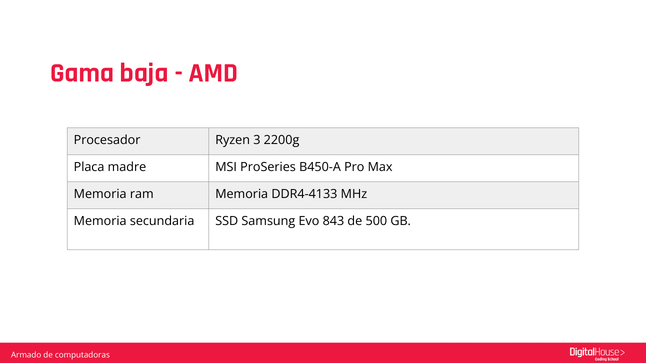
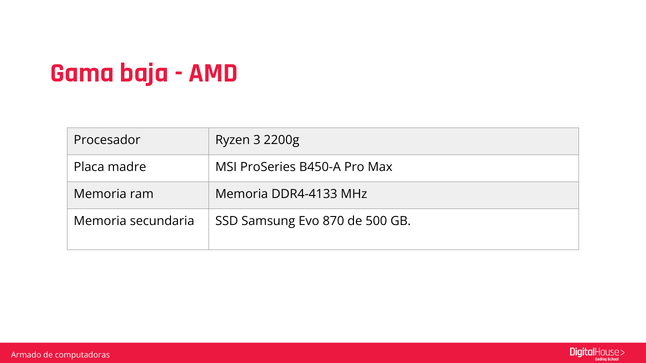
843: 843 -> 870 (333, 221)
